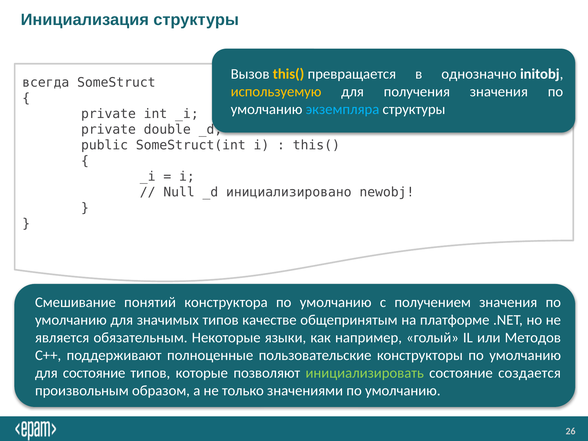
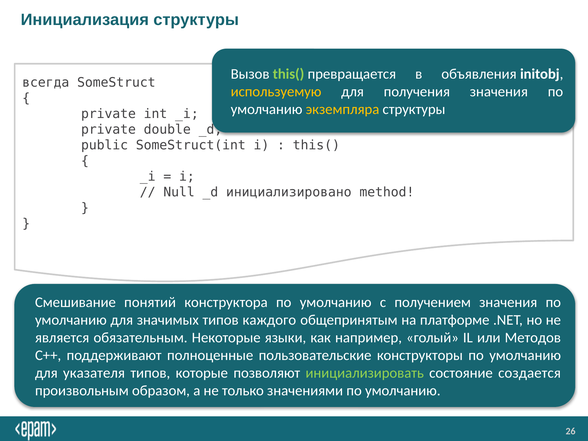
this( colour: yellow -> light green (289, 74)
однозначно: однозначно -> объявления (479, 74)
экземпляра colour: light blue -> yellow (343, 109)
newobj: newobj -> method (387, 192)
качестве: качестве -> каждого (269, 320)
для состояние: состояние -> указателя (94, 373)
